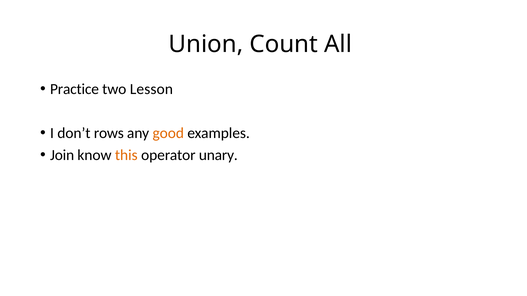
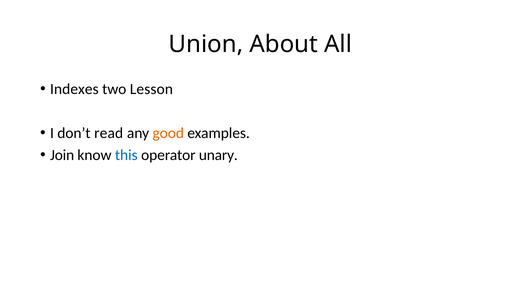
Count: Count -> About (284, 44)
Practice: Practice -> Indexes (74, 89)
rows: rows -> read (109, 133)
this colour: orange -> blue (126, 155)
